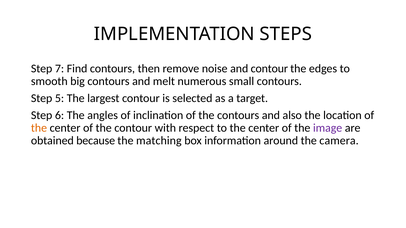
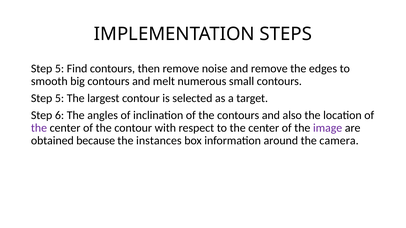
7: 7 -> 5 (60, 69)
and contour: contour -> remove (269, 69)
the colour: orange -> purple (39, 128)
matching: matching -> instances (159, 141)
